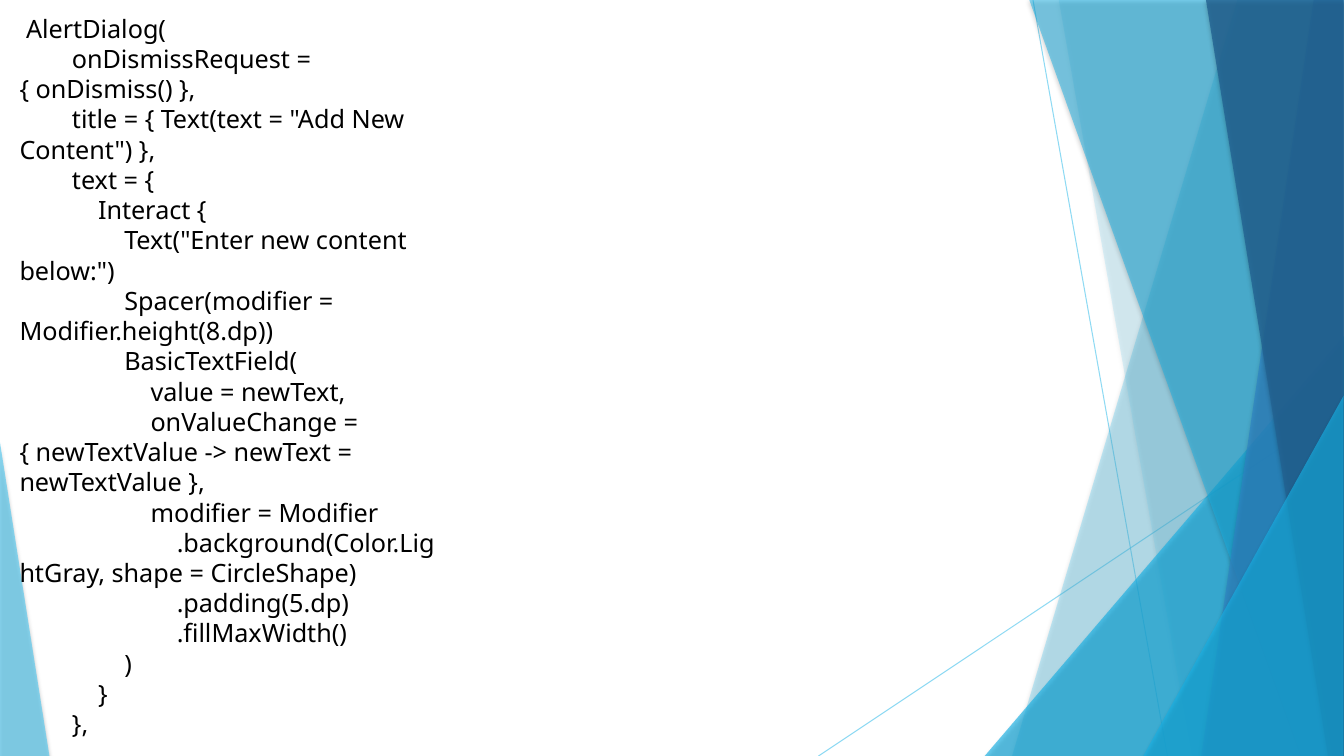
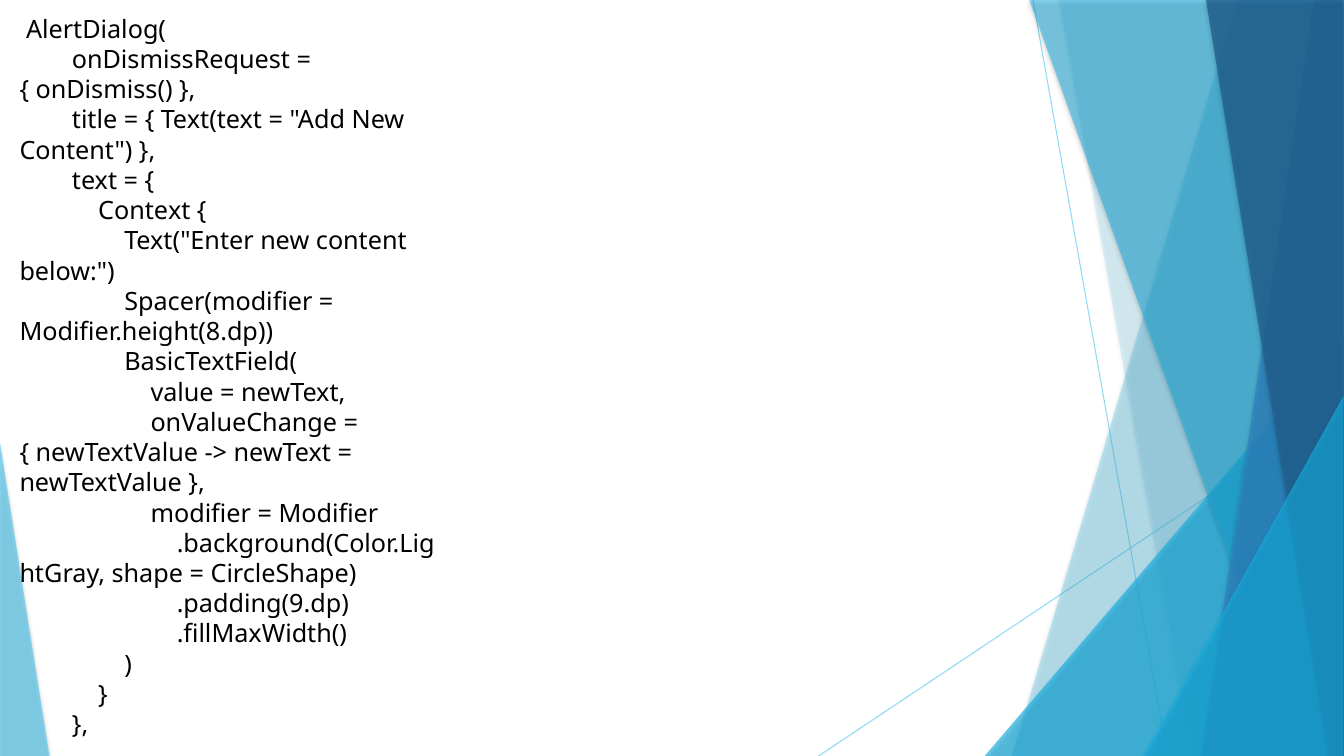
Interact: Interact -> Context (144, 211)
.padding(5.dp: .padding(5.dp -> .padding(9.dp (263, 604)
